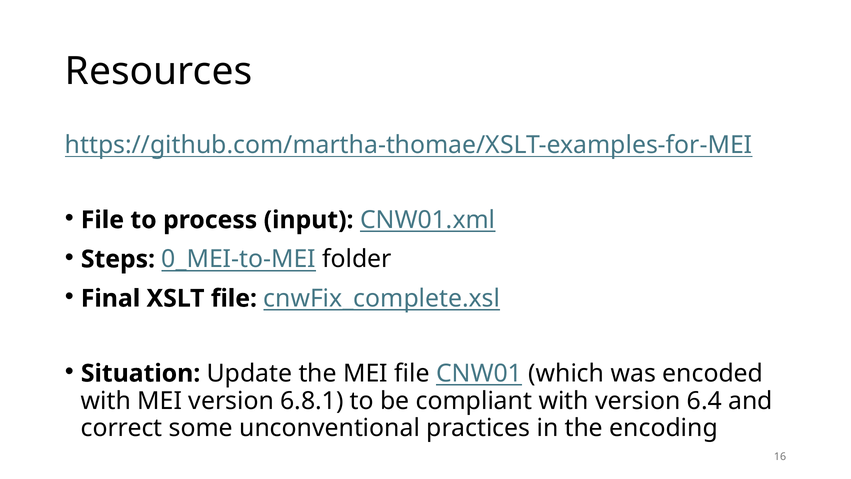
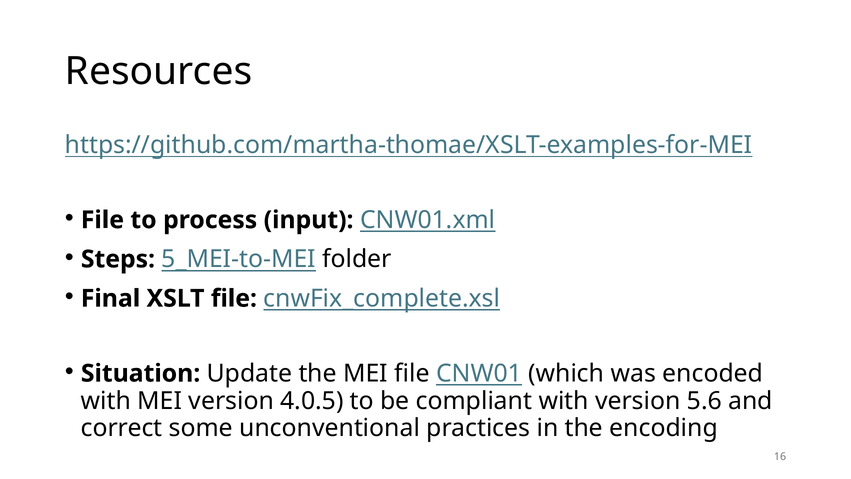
0_MEI-to-MEI: 0_MEI-to-MEI -> 5_MEI-to-MEI (239, 259)
6.8.1: 6.8.1 -> 4.0.5 (312, 401)
6.4: 6.4 -> 5.6 (704, 401)
